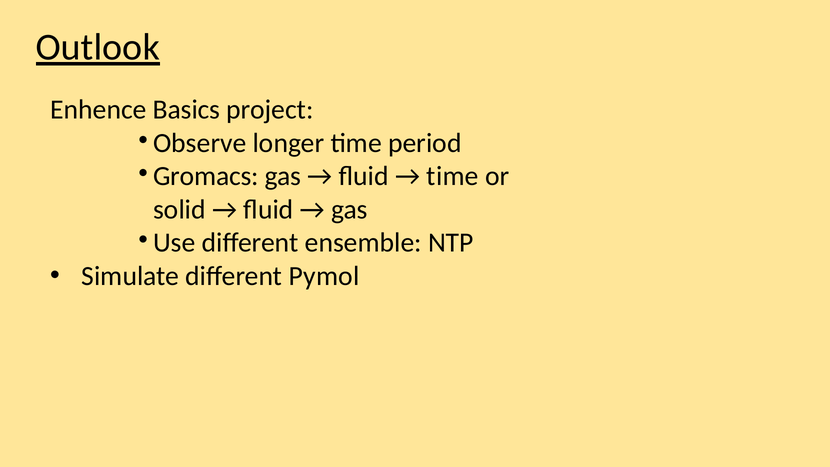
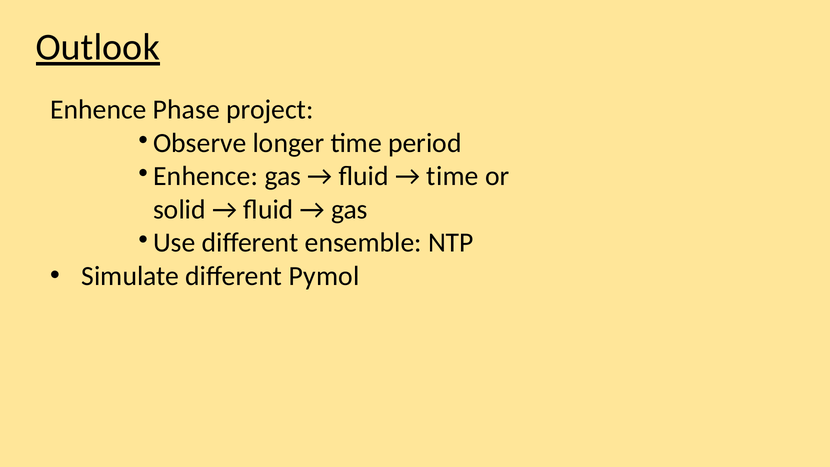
Basics: Basics -> Phase (186, 110)
Gromacs: Gromacs -> Enhence (206, 176)
